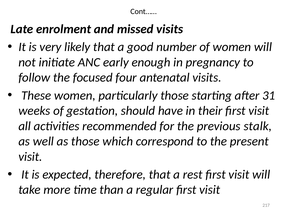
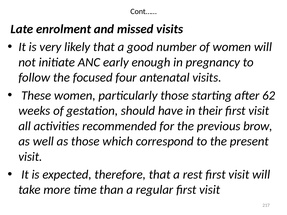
31: 31 -> 62 (269, 96)
stalk: stalk -> brow (258, 126)
